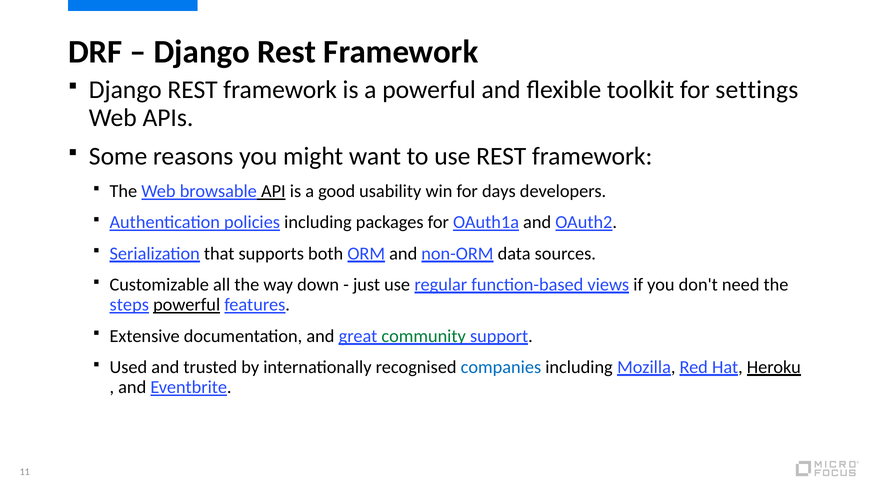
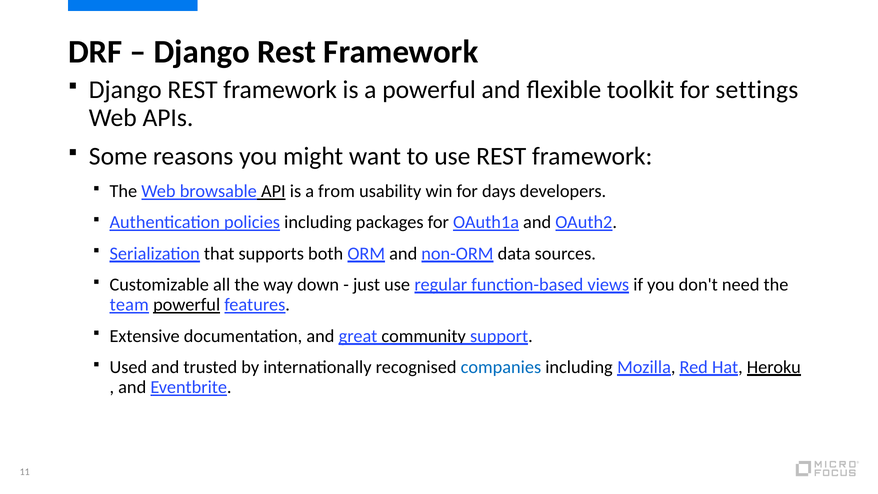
good: good -> from (337, 191)
steps: steps -> team (129, 305)
community colour: green -> black (424, 336)
